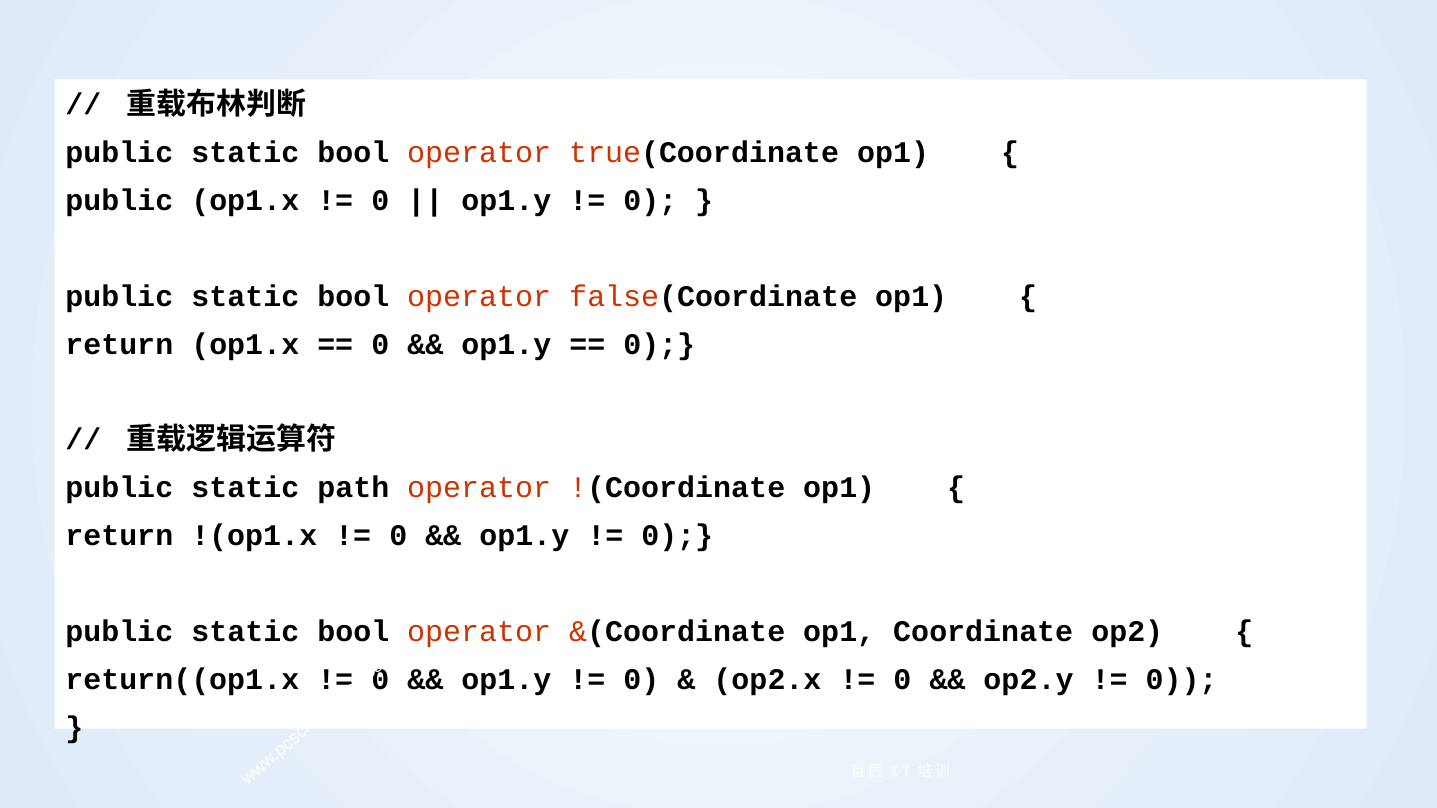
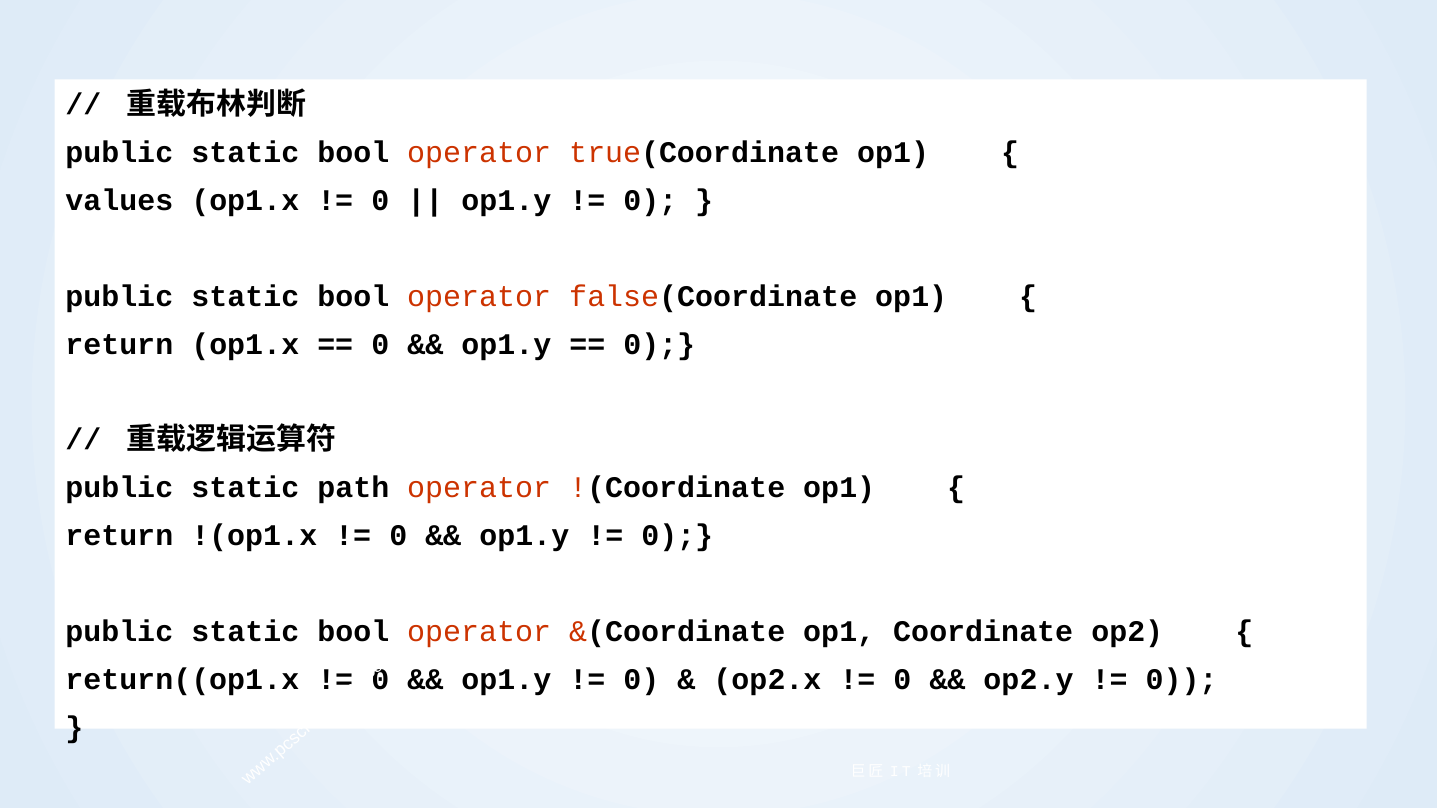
public: public -> values (119, 201)
